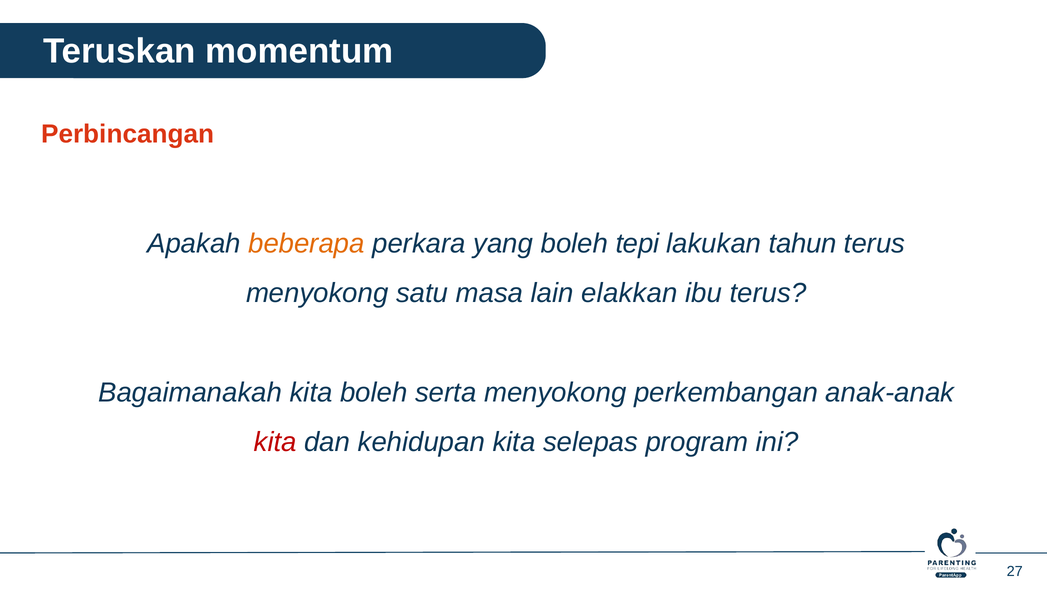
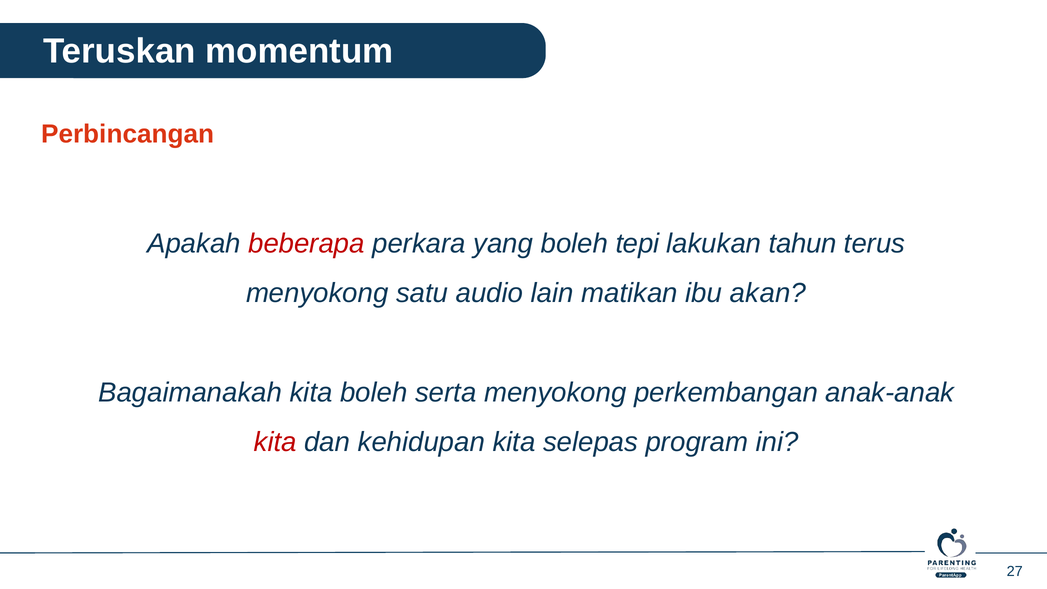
beberapa colour: orange -> red (306, 243)
masa: masa -> audio (489, 293)
elakkan: elakkan -> matikan (630, 293)
ibu terus: terus -> akan (768, 293)
